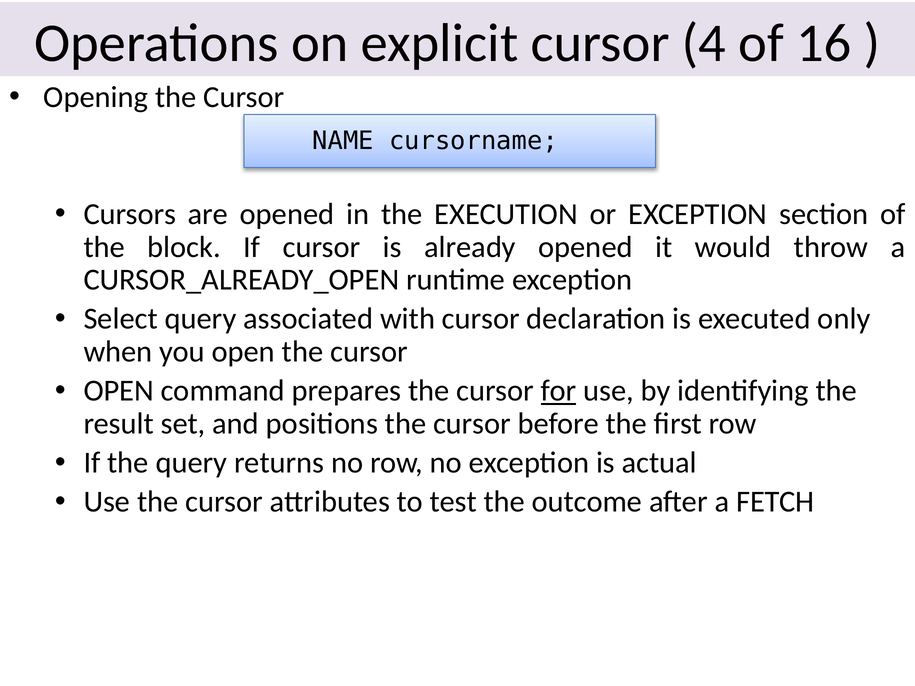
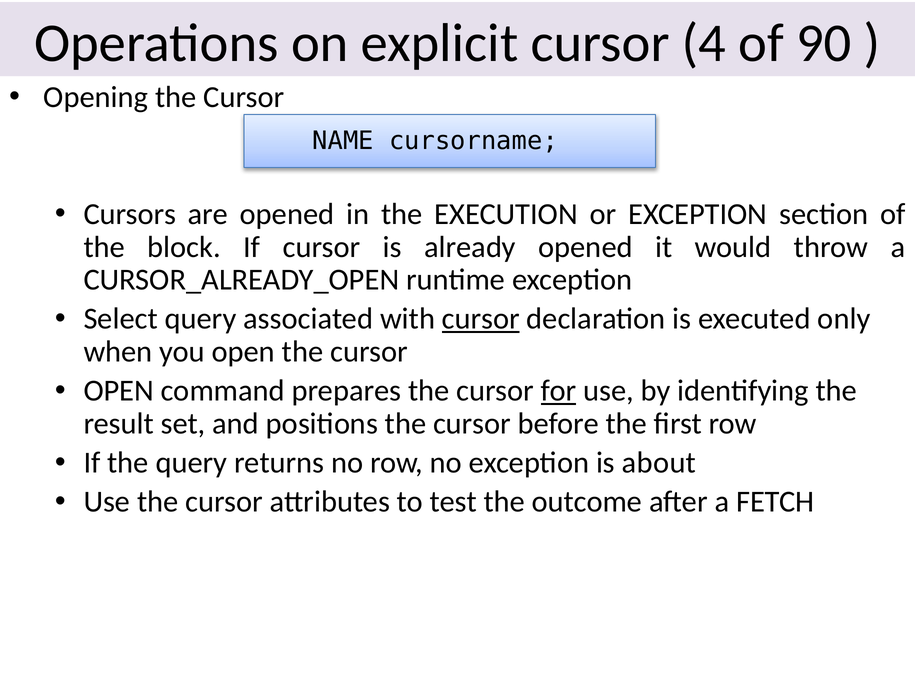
16: 16 -> 90 (824, 43)
cursor underline: none -> present (481, 319)
actual: actual -> about (659, 463)
